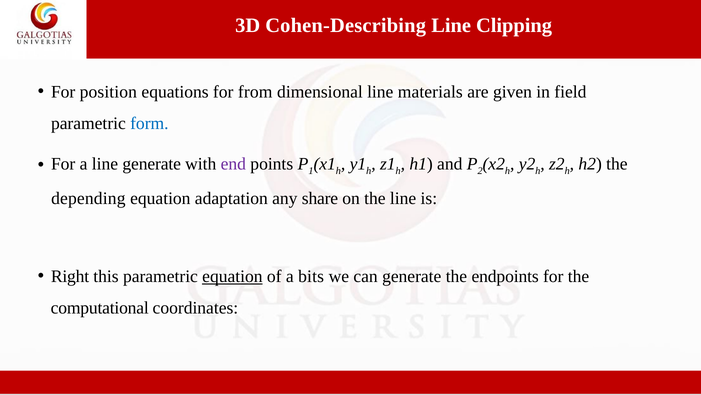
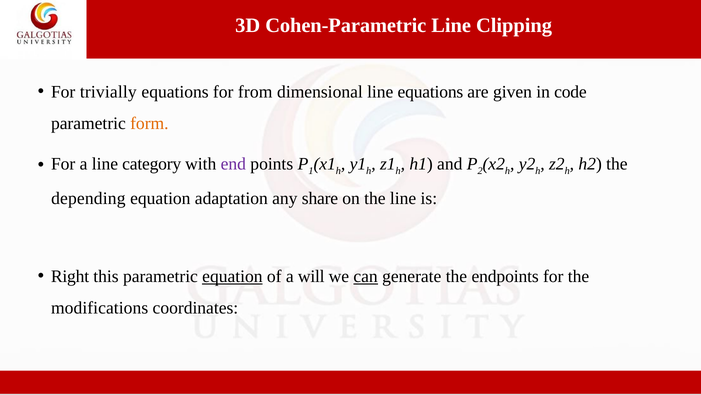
Cohen-Describing: Cohen-Describing -> Cohen-Parametric (346, 25)
position: position -> trivially (108, 92)
line materials: materials -> equations (430, 92)
field: field -> code (570, 92)
form colour: blue -> orange (149, 123)
line generate: generate -> category (152, 164)
bits: bits -> will (311, 276)
can underline: none -> present (366, 276)
computational: computational -> modifications (100, 307)
